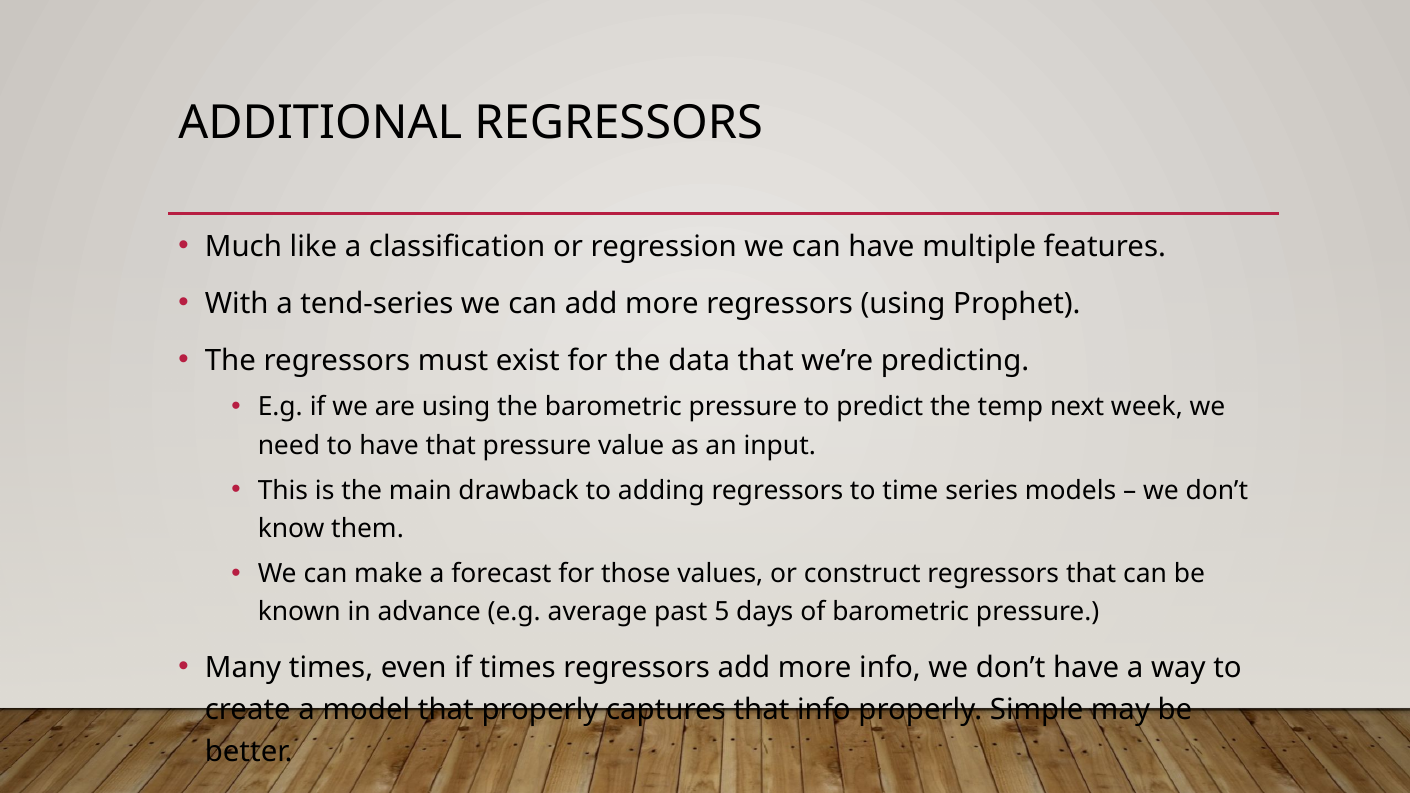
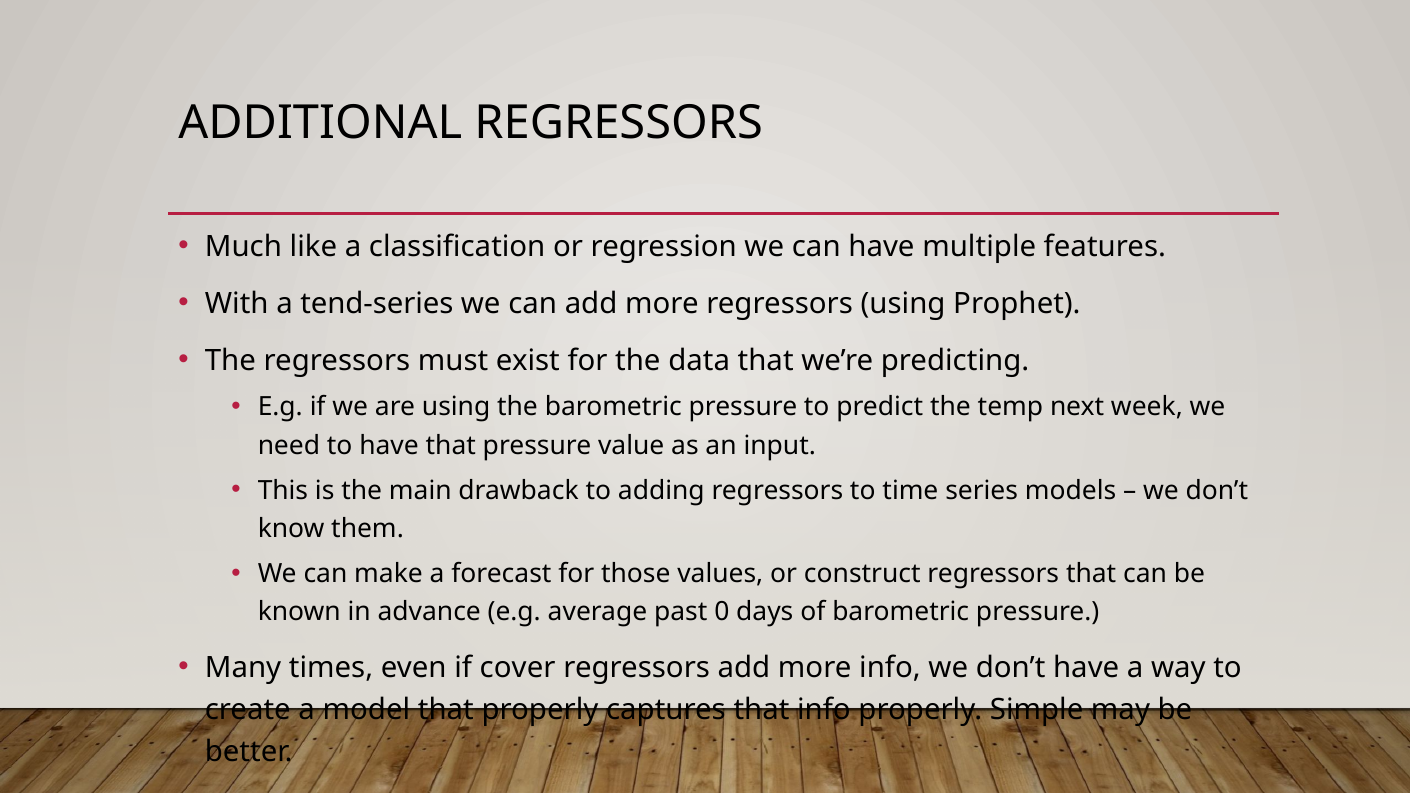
5: 5 -> 0 (722, 612)
if times: times -> cover (518, 668)
